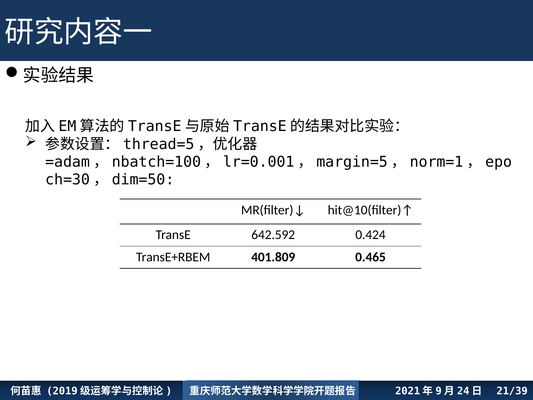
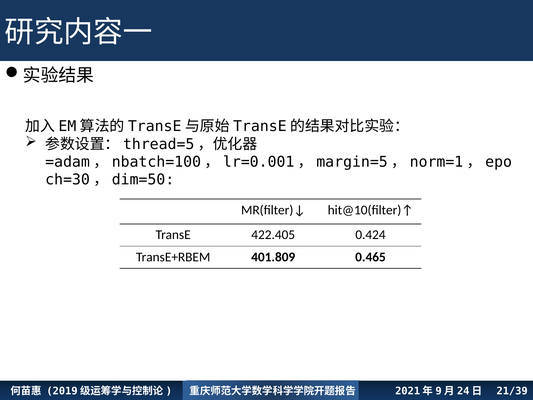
642.592: 642.592 -> 422.405 (273, 235)
